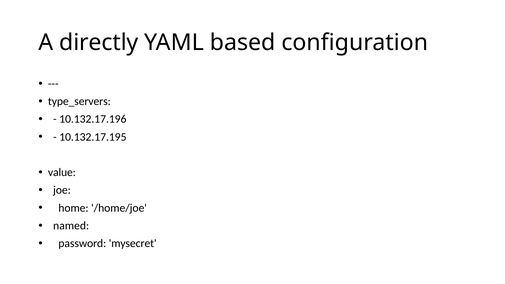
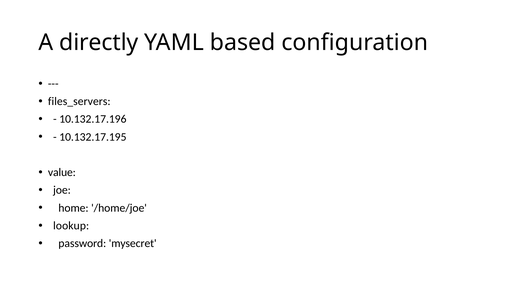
type_servers: type_servers -> files_servers (79, 101)
named: named -> lookup (71, 226)
